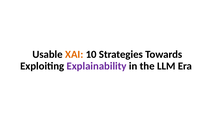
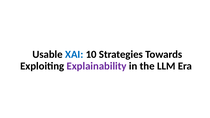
XAI colour: orange -> blue (74, 55)
